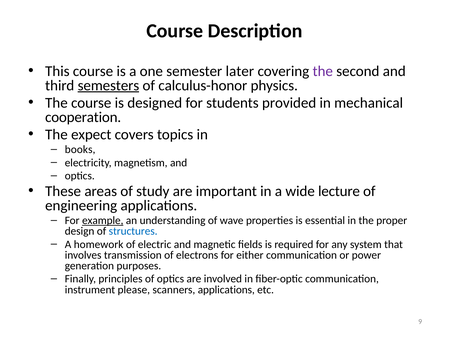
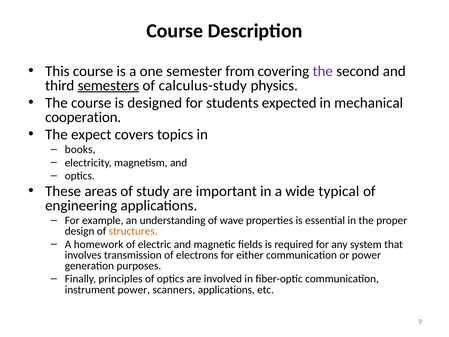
later: later -> from (240, 71)
calculus-honor: calculus-honor -> calculus-study (203, 85)
provided: provided -> expected (289, 103)
lecture: lecture -> typical (339, 191)
example underline: present -> none (103, 220)
structures colour: blue -> orange (133, 231)
instrument please: please -> power (134, 289)
